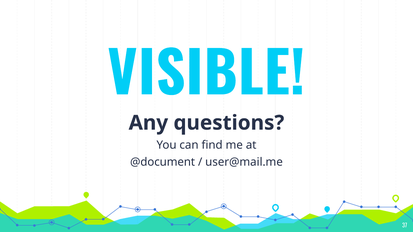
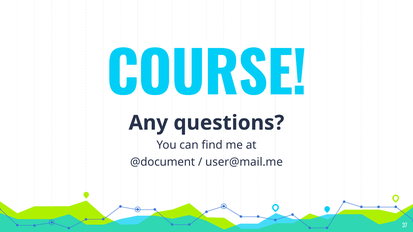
VISIBLE: VISIBLE -> COURSE (207, 76)
